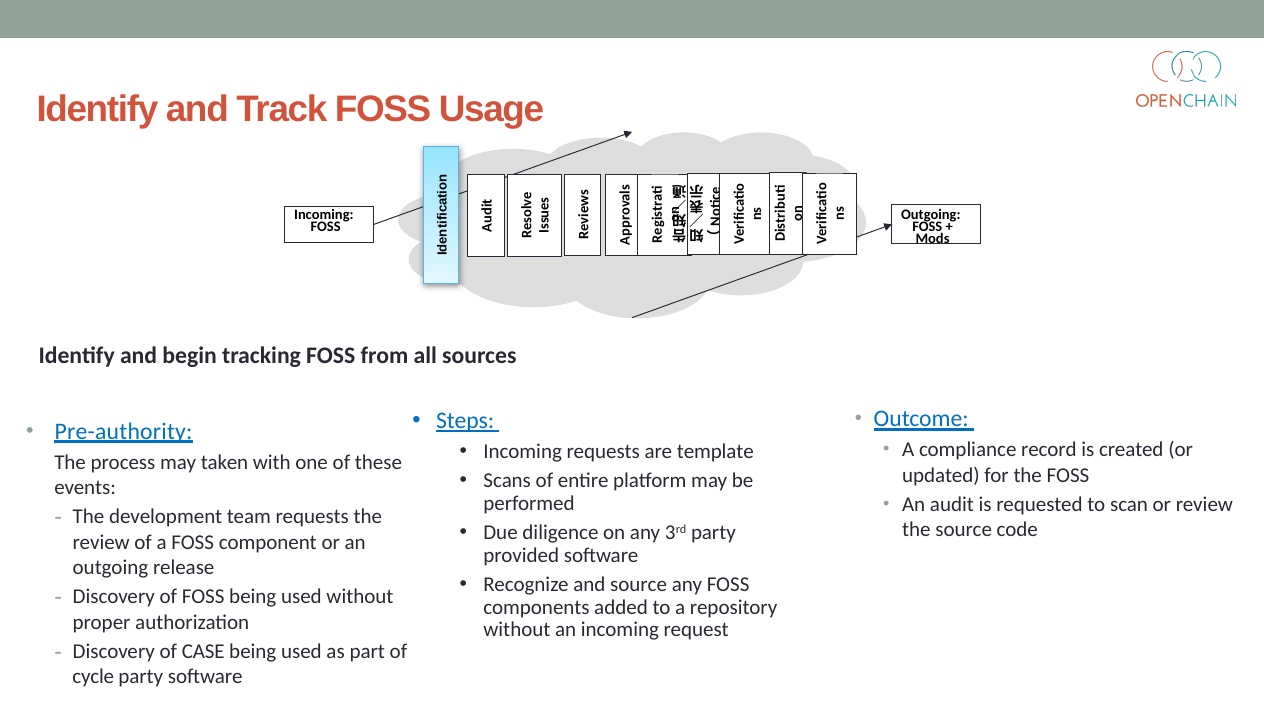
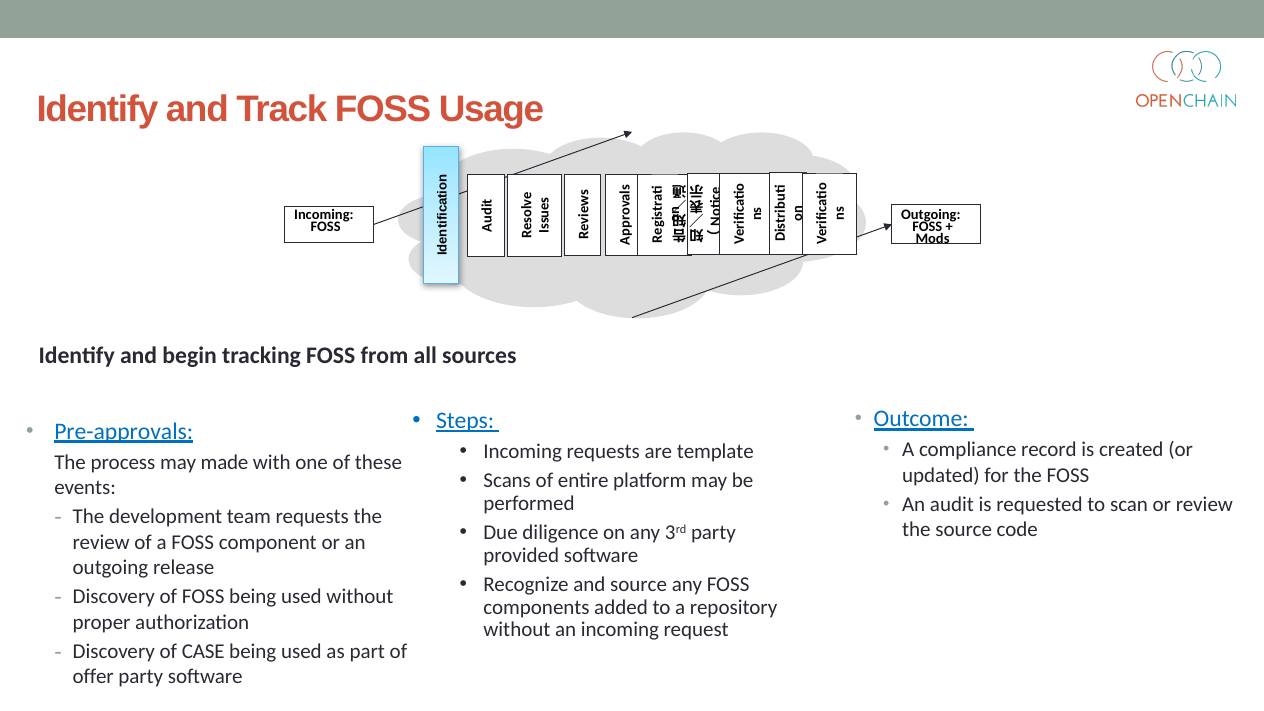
Pre-authority: Pre-authority -> Pre-approvals (124, 431)
taken: taken -> made (225, 462)
cycle: cycle -> offer (93, 677)
